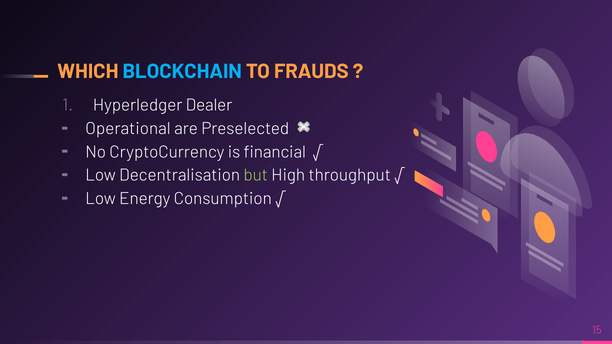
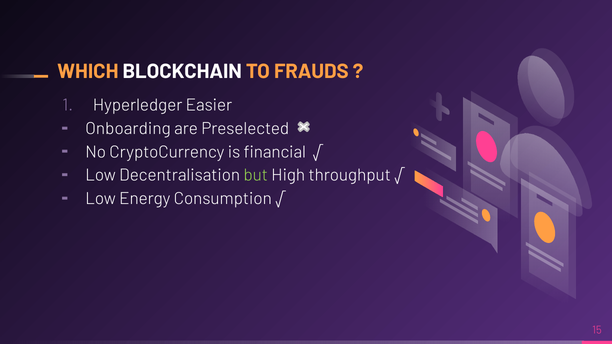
BLOCKCHAIN colour: light blue -> white (182, 71)
Dealer: Dealer -> Easier (209, 105)
Operational: Operational -> Onboarding (128, 129)
